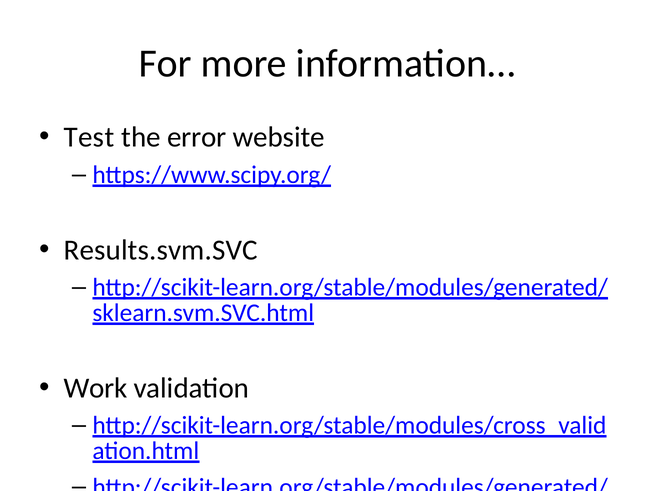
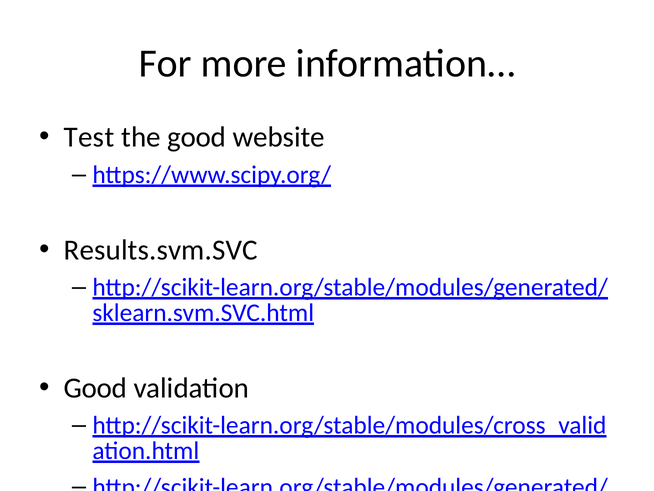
the error: error -> good (197, 137)
Work: Work -> Good (96, 388)
